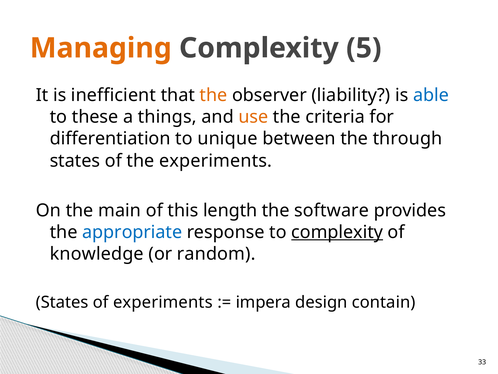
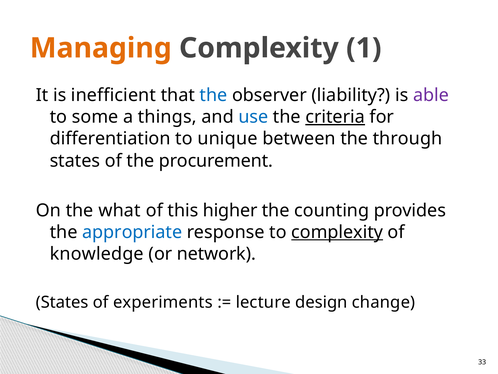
5: 5 -> 1 (364, 48)
the colour: orange -> blue (213, 95)
able colour: blue -> purple (431, 95)
these: these -> some (95, 117)
use colour: orange -> blue (253, 117)
criteria underline: none -> present (335, 117)
the experiments: experiments -> procurement (216, 161)
main: main -> what (120, 210)
length: length -> higher (230, 210)
software: software -> counting (332, 210)
random: random -> network (216, 253)
impera: impera -> lecture (263, 302)
contain: contain -> change (384, 302)
